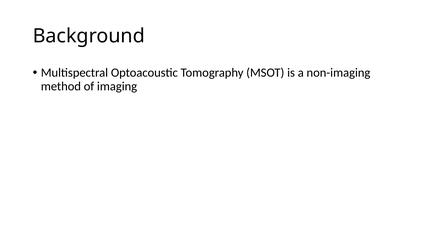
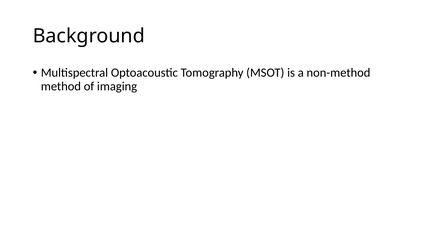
non-imaging: non-imaging -> non-method (338, 73)
